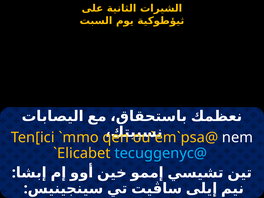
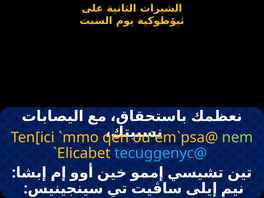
nem colour: white -> light green (237, 137)
